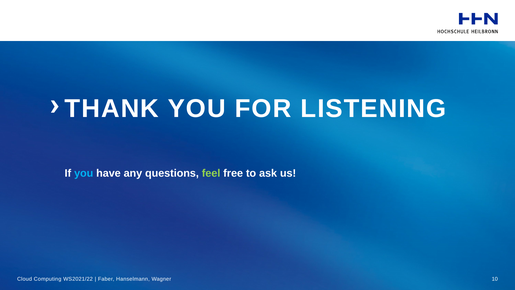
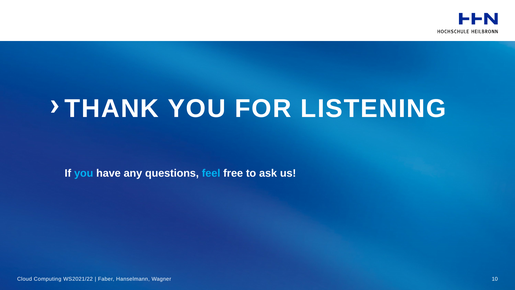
feel colour: light green -> light blue (211, 173)
